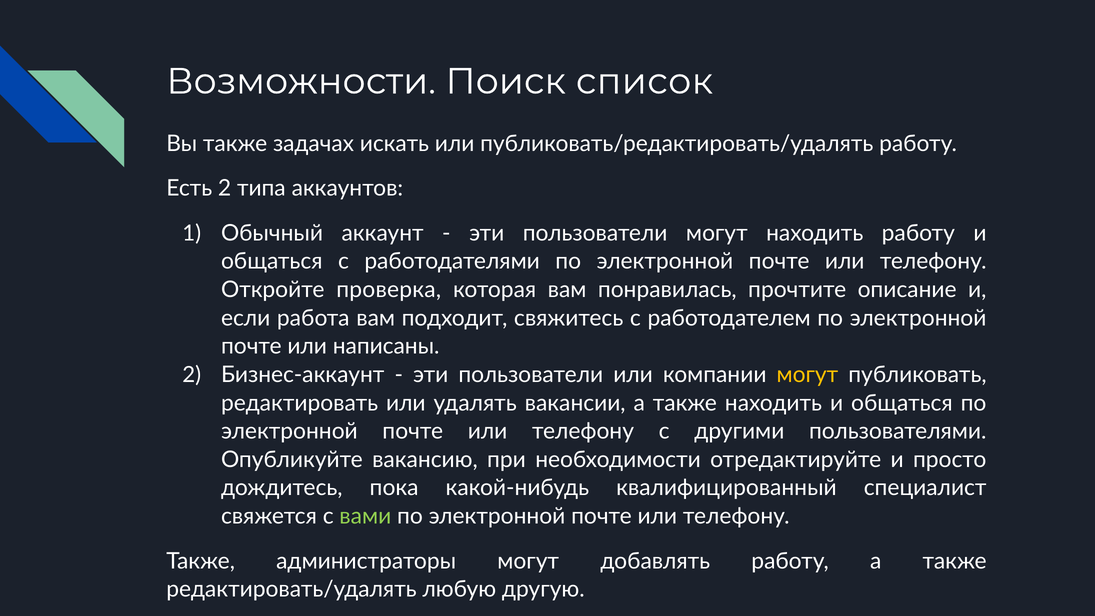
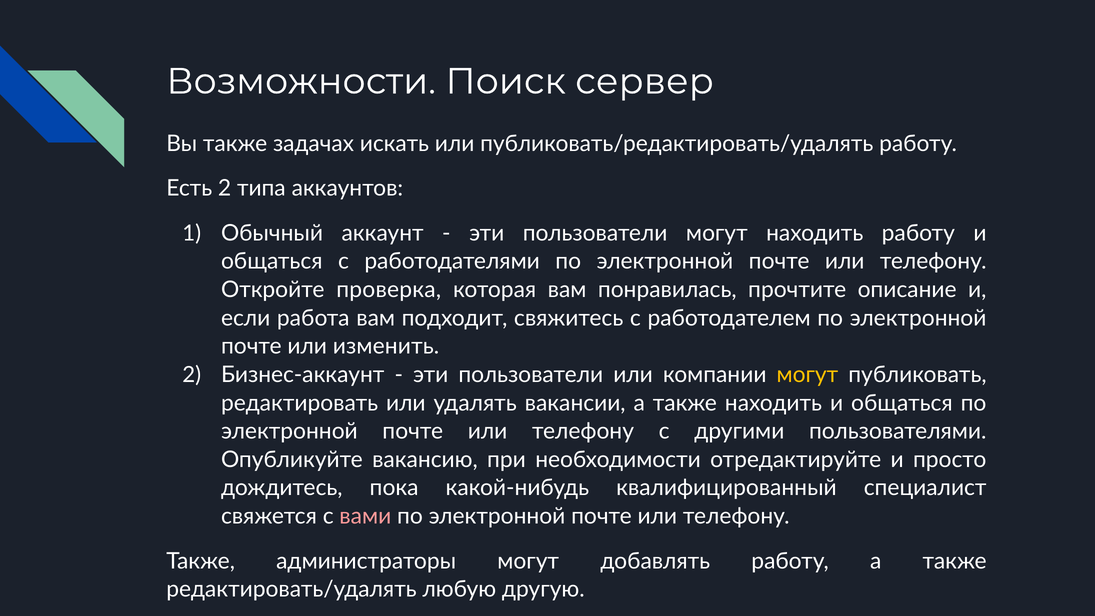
список: список -> сервер (644, 81)
написаны: написаны -> изменить (386, 346)
вами colour: light green -> pink (365, 516)
